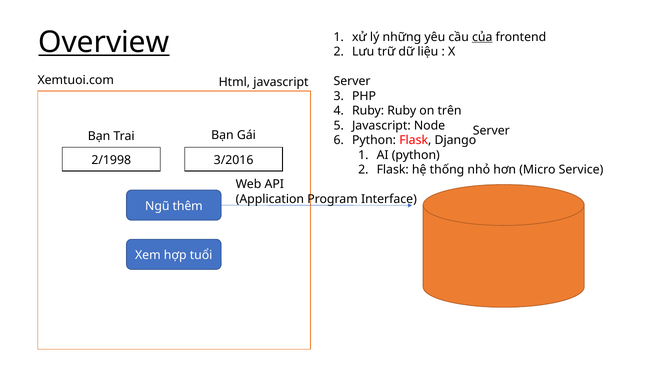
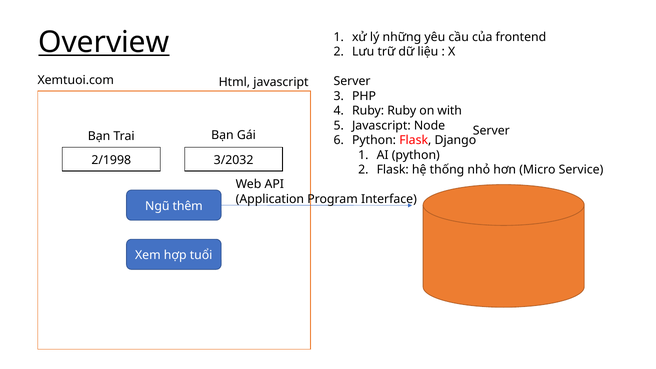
của underline: present -> none (482, 37)
trên: trên -> with (450, 111)
3/2016: 3/2016 -> 3/2032 (234, 160)
